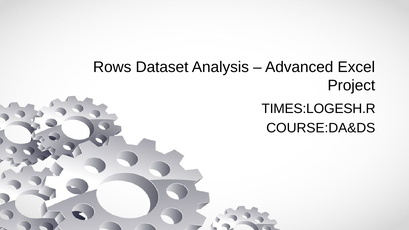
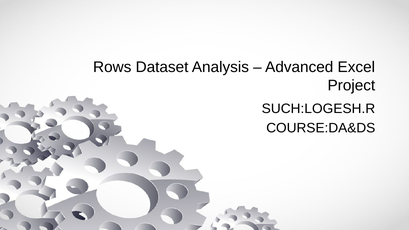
TIMES:LOGESH.R: TIMES:LOGESH.R -> SUCH:LOGESH.R (318, 109)
